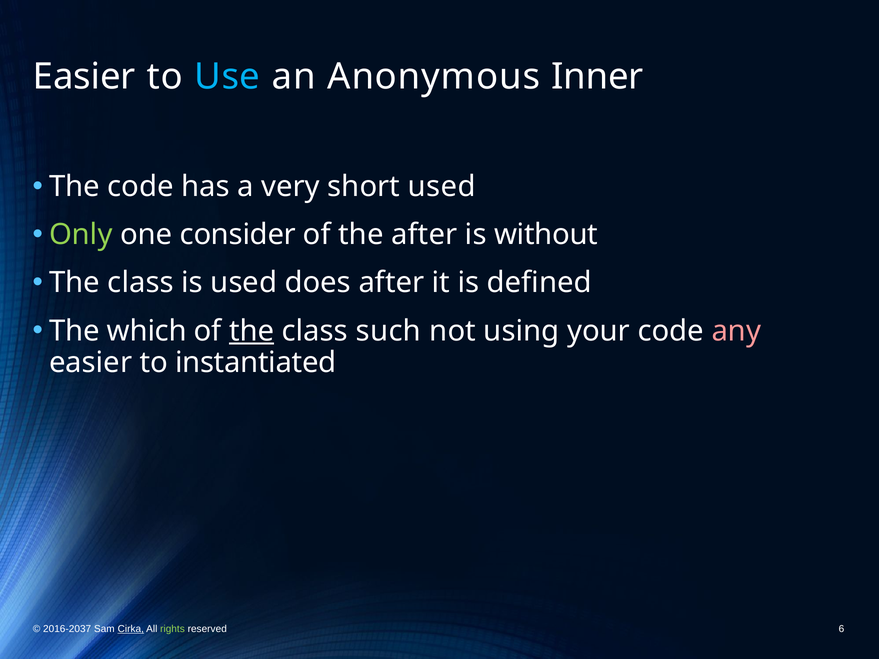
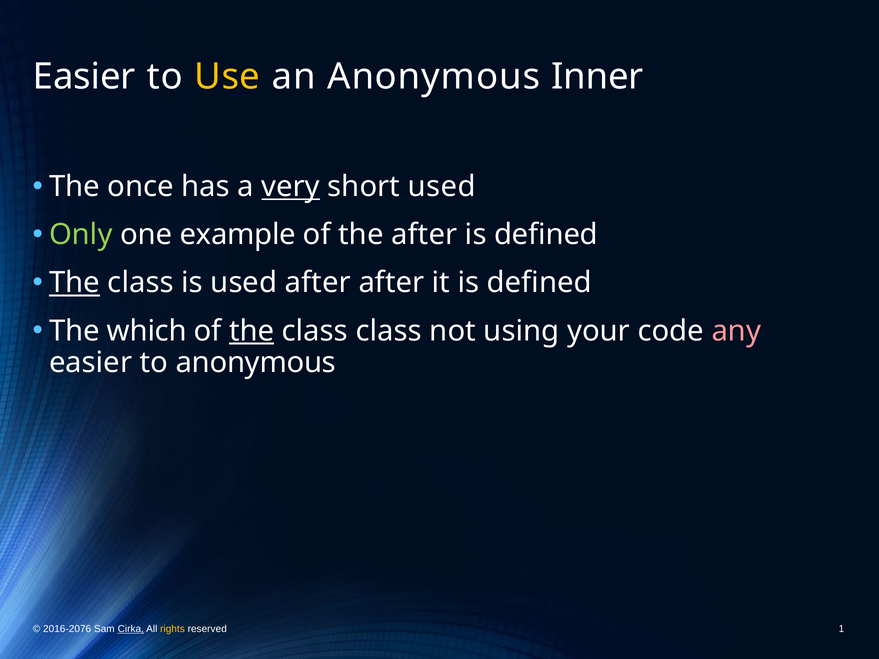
Use colour: light blue -> yellow (227, 77)
The code: code -> once (141, 187)
very underline: none -> present (291, 187)
consider: consider -> example (238, 235)
without: without -> defined (546, 235)
The underline: none -> present (74, 283)
used does: does -> after (318, 283)
class such: such -> class (389, 331)
to instantiated: instantiated -> anonymous (256, 363)
2016-2037: 2016-2037 -> 2016-2076 (67, 629)
rights colour: light green -> yellow (172, 629)
6: 6 -> 1 (841, 629)
